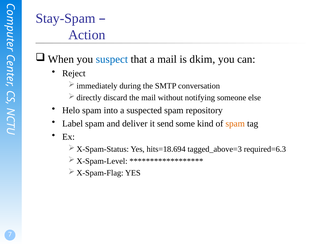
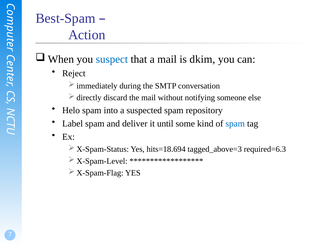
Stay-Spam: Stay-Spam -> Best-Spam (65, 18)
send: send -> until (165, 124)
spam colour: orange -> blue (235, 124)
